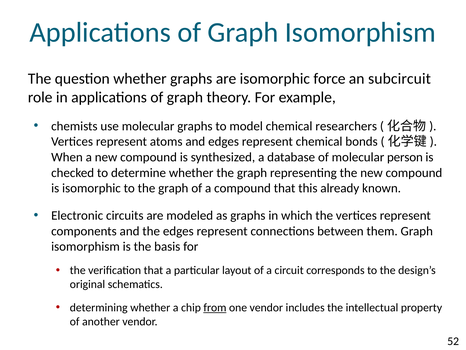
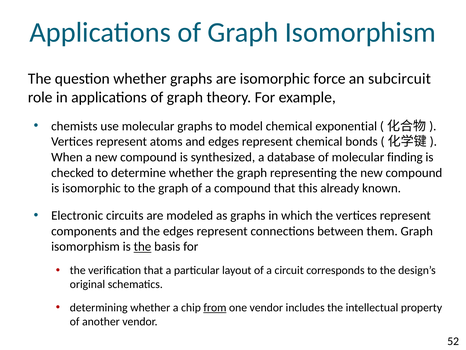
researchers: researchers -> exponential (346, 126)
person: person -> finding (405, 157)
the underline: none -> present (142, 246)
